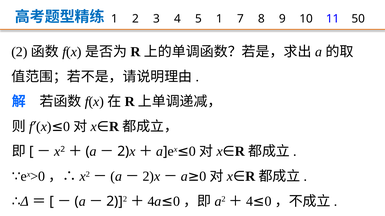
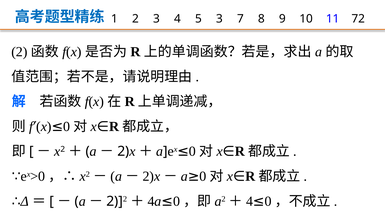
5 1: 1 -> 3 (219, 19)
50: 50 -> 72 (358, 19)
